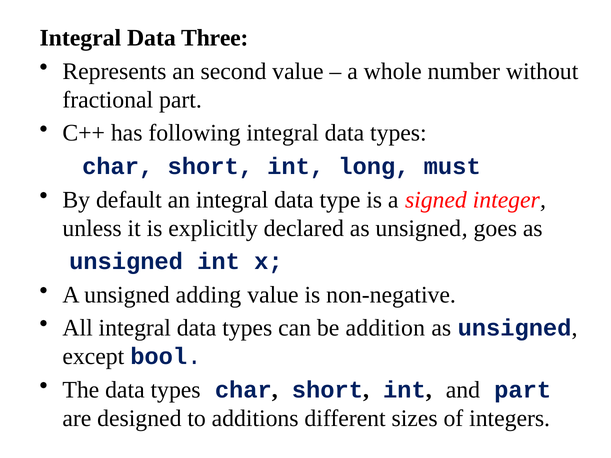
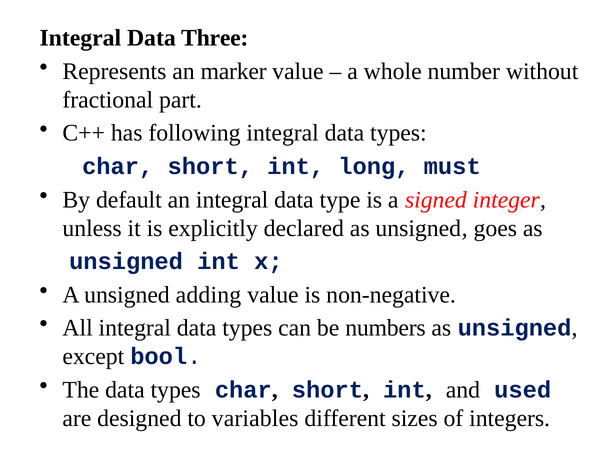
second: second -> marker (234, 71)
addition: addition -> numbers (386, 328)
and part: part -> used (523, 390)
additions: additions -> variables (255, 419)
